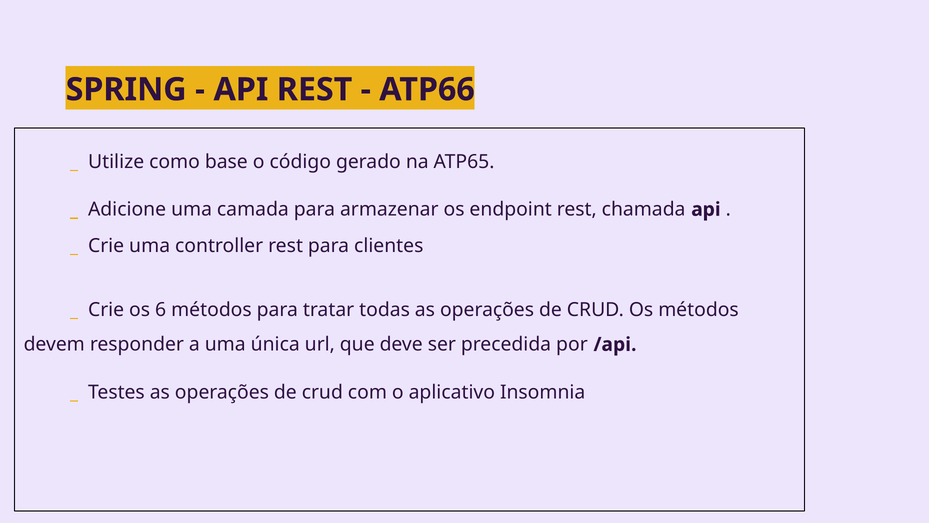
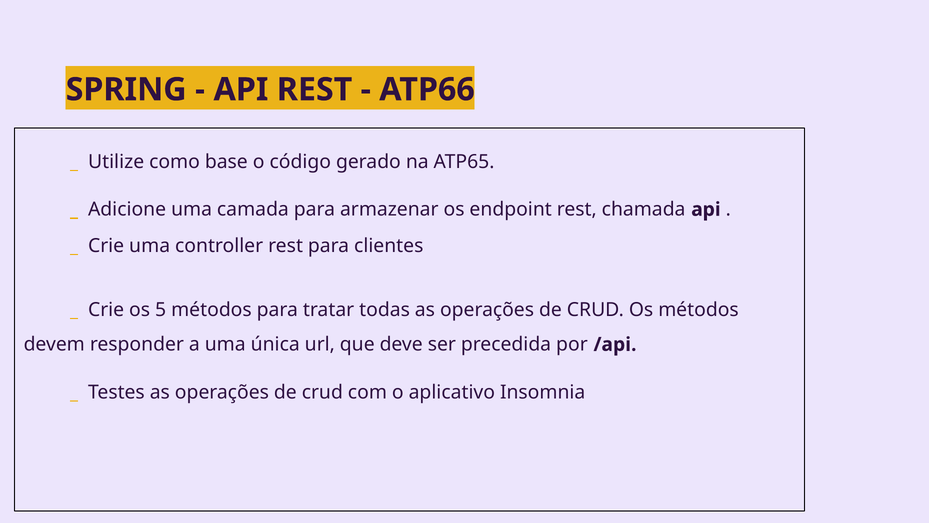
6: 6 -> 5 (161, 309)
